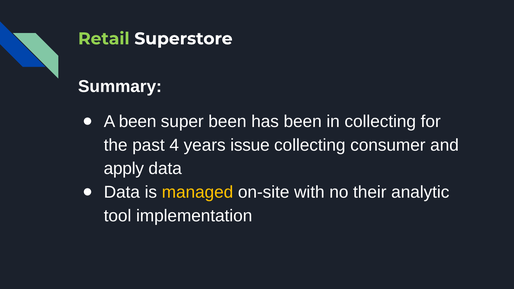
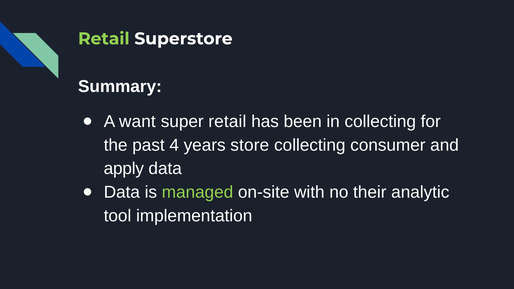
A been: been -> want (137, 121)
super been: been -> retail (227, 121)
issue: issue -> store (250, 145)
managed colour: yellow -> light green (198, 192)
